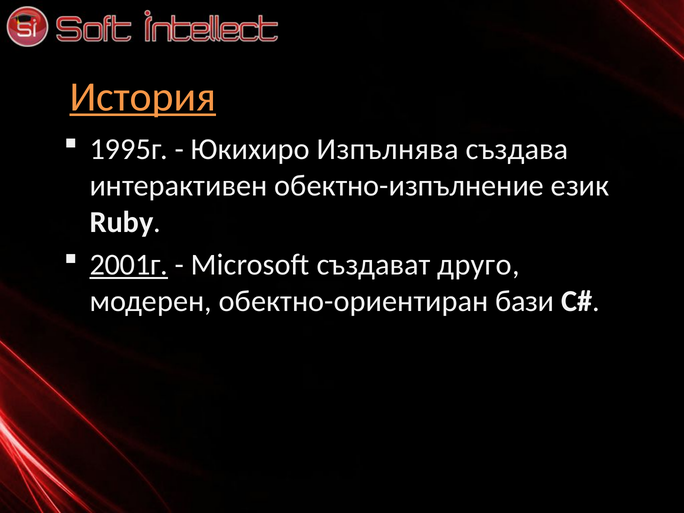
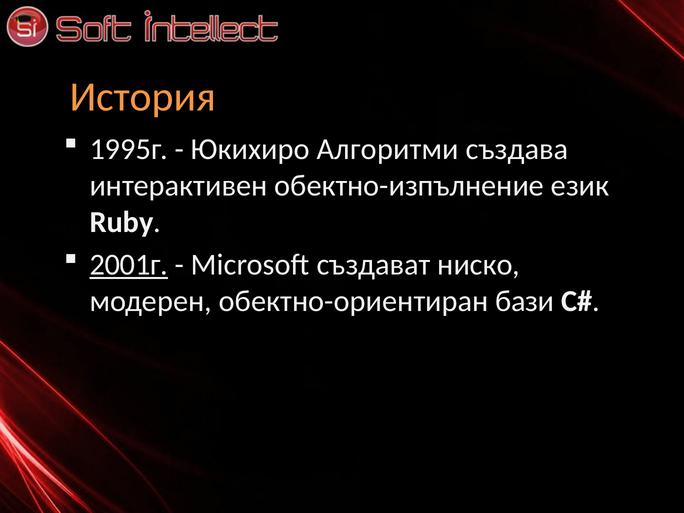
История underline: present -> none (143, 97)
Изпълнява: Изпълнява -> Алгоритми (388, 149)
друго: друго -> ниско (479, 265)
